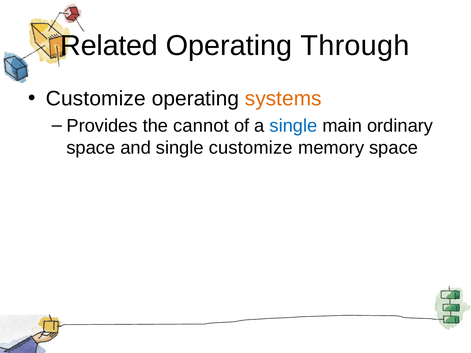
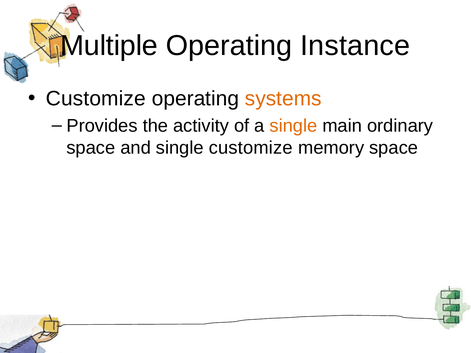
Related: Related -> Multiple (109, 46)
Through: Through -> Instance (355, 46)
cannot: cannot -> activity (201, 126)
single colour: blue -> orange (293, 126)
